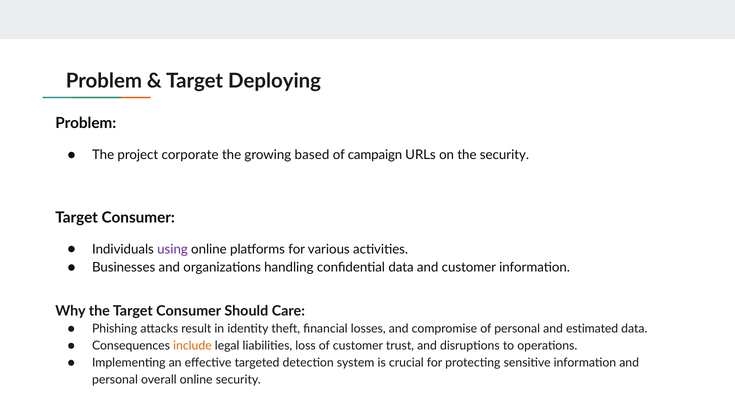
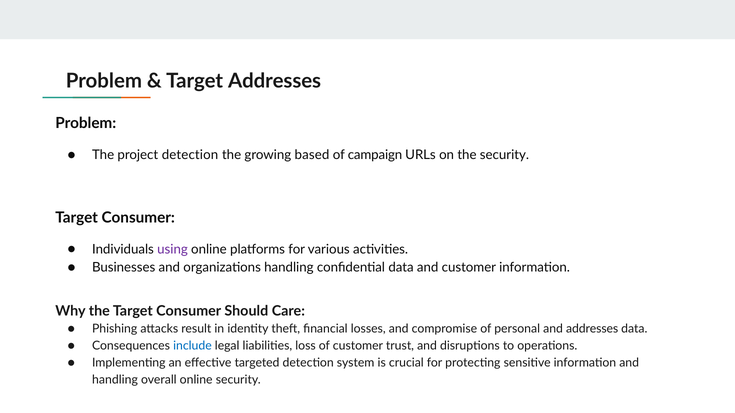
Target Deploying: Deploying -> Addresses (275, 81)
project corporate: corporate -> detection (190, 155)
and estimated: estimated -> addresses (592, 329)
include colour: orange -> blue (192, 346)
personal: personal -> handling (115, 380)
